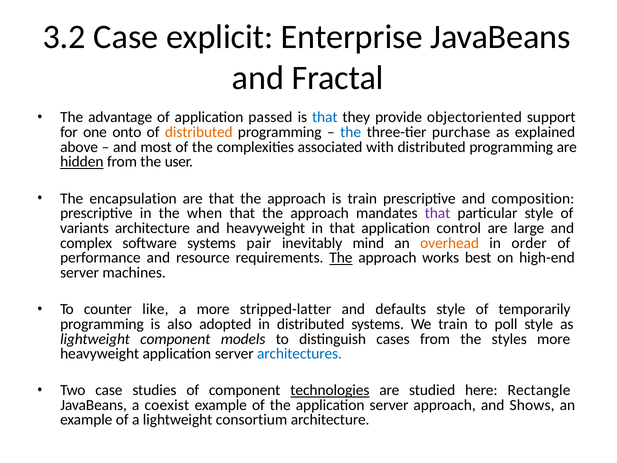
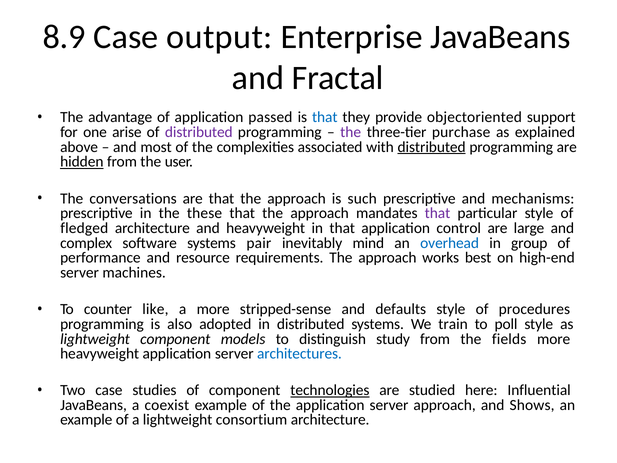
3.2: 3.2 -> 8.9 (64, 37)
explicit: explicit -> output (219, 37)
onto: onto -> arise (127, 132)
distributed colour: orange -> purple (199, 132)
the colour: blue -> purple (351, 132)
distributed underline: none -> present (432, 147)
encapsulation: encapsulation -> conversations (133, 198)
is train: train -> such (362, 198)
composition: composition -> mechanisms (533, 198)
when: when -> these (205, 213)
variants: variants -> fledged (84, 228)
overhead colour: orange -> blue (450, 243)
order: order -> group (529, 243)
The underline: present -> none (341, 258)
stripped-latter: stripped-latter -> stripped-sense (286, 309)
temporarily: temporarily -> procedures (534, 309)
cases: cases -> study (393, 339)
styles: styles -> fields (509, 339)
Rectangle: Rectangle -> Influential (539, 390)
